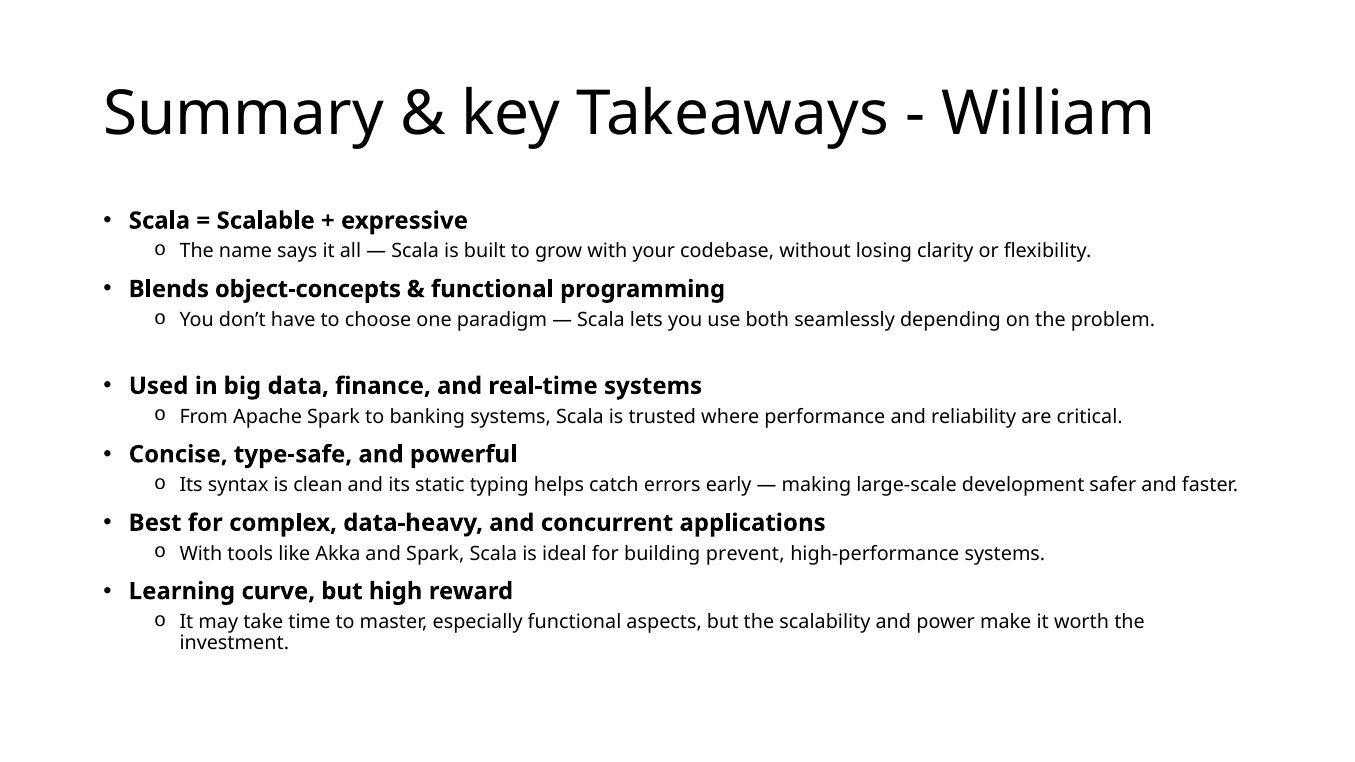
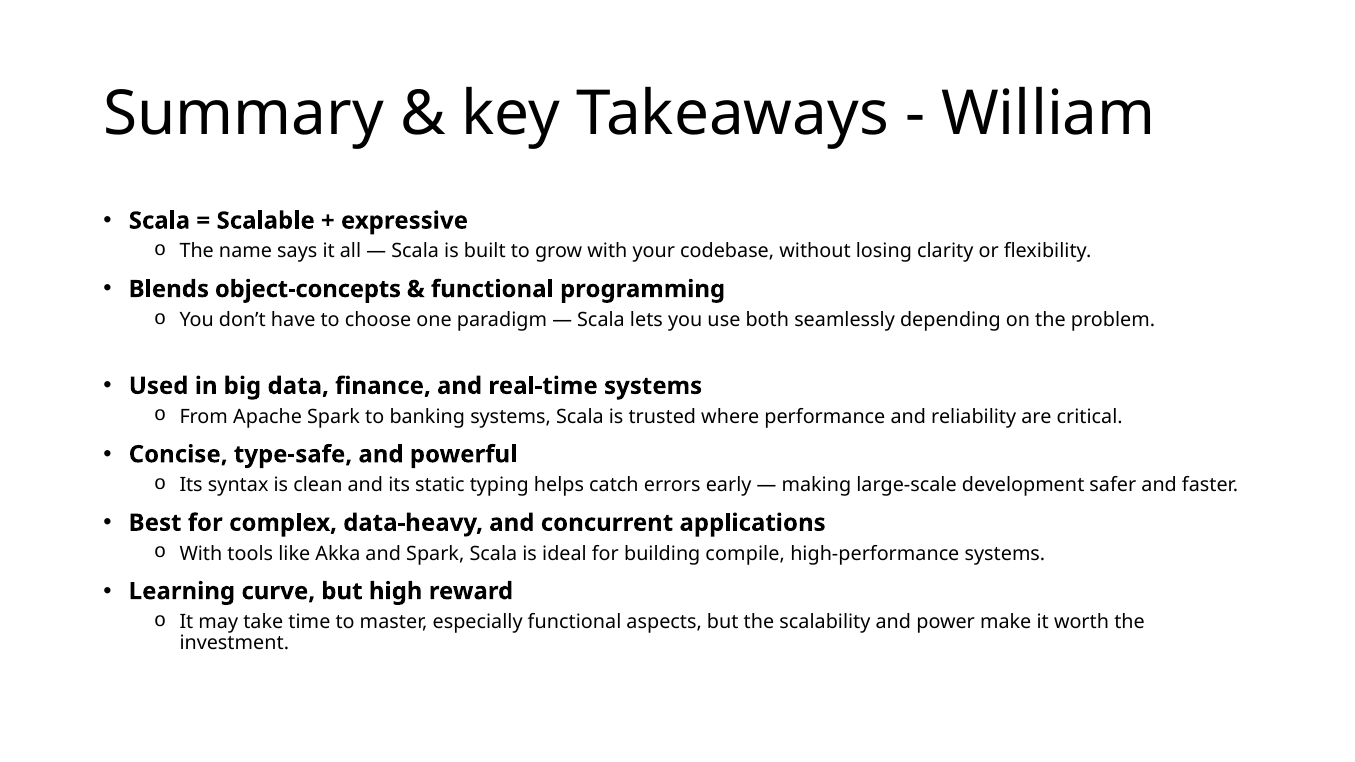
prevent: prevent -> compile (745, 554)
